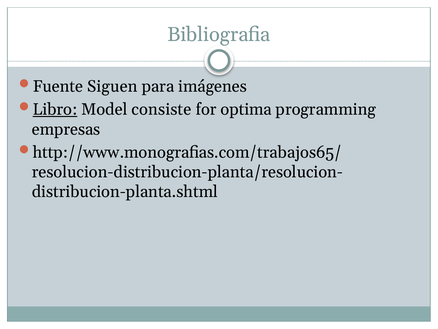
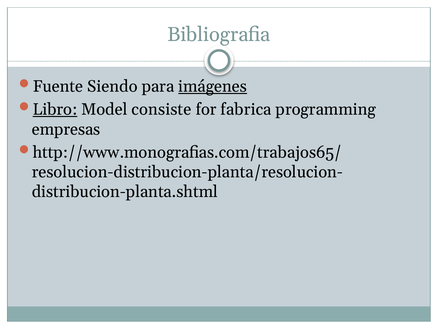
Siguen: Siguen -> Siendo (112, 86)
imágenes underline: none -> present (213, 86)
optima: optima -> fabrica (246, 109)
